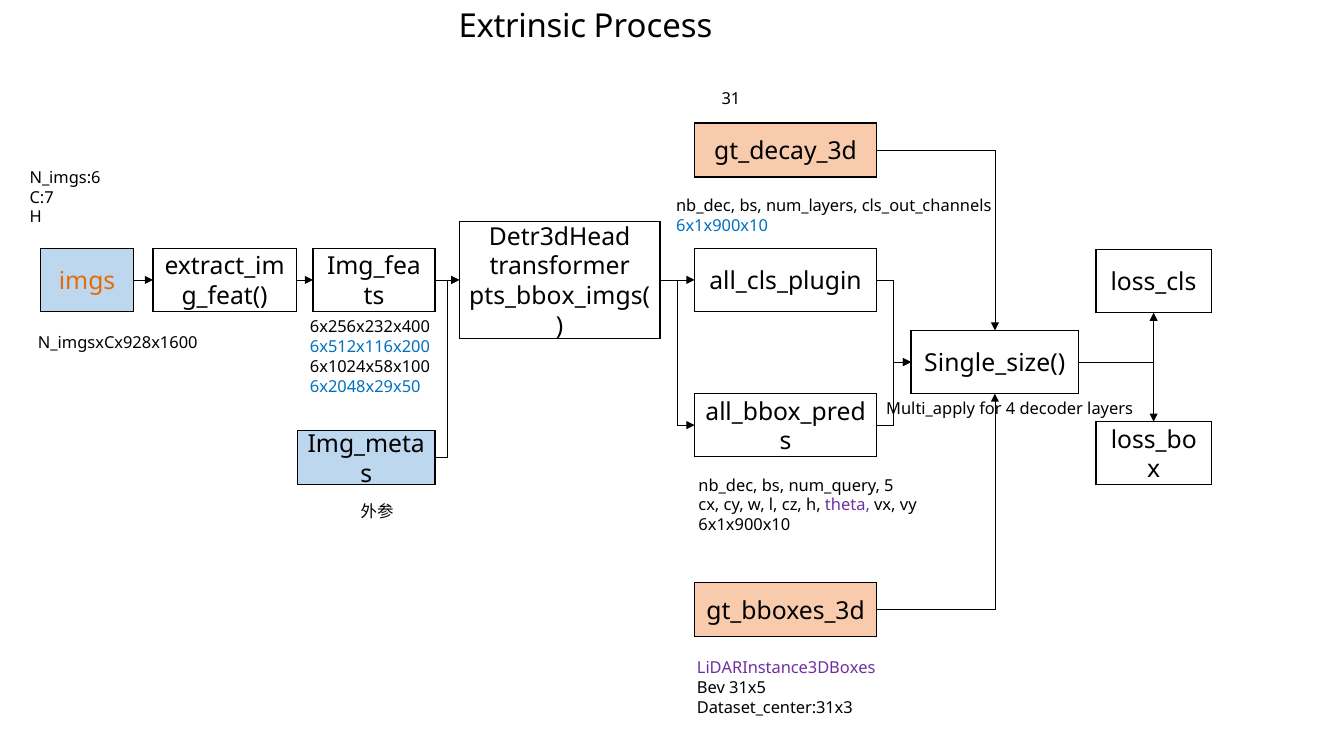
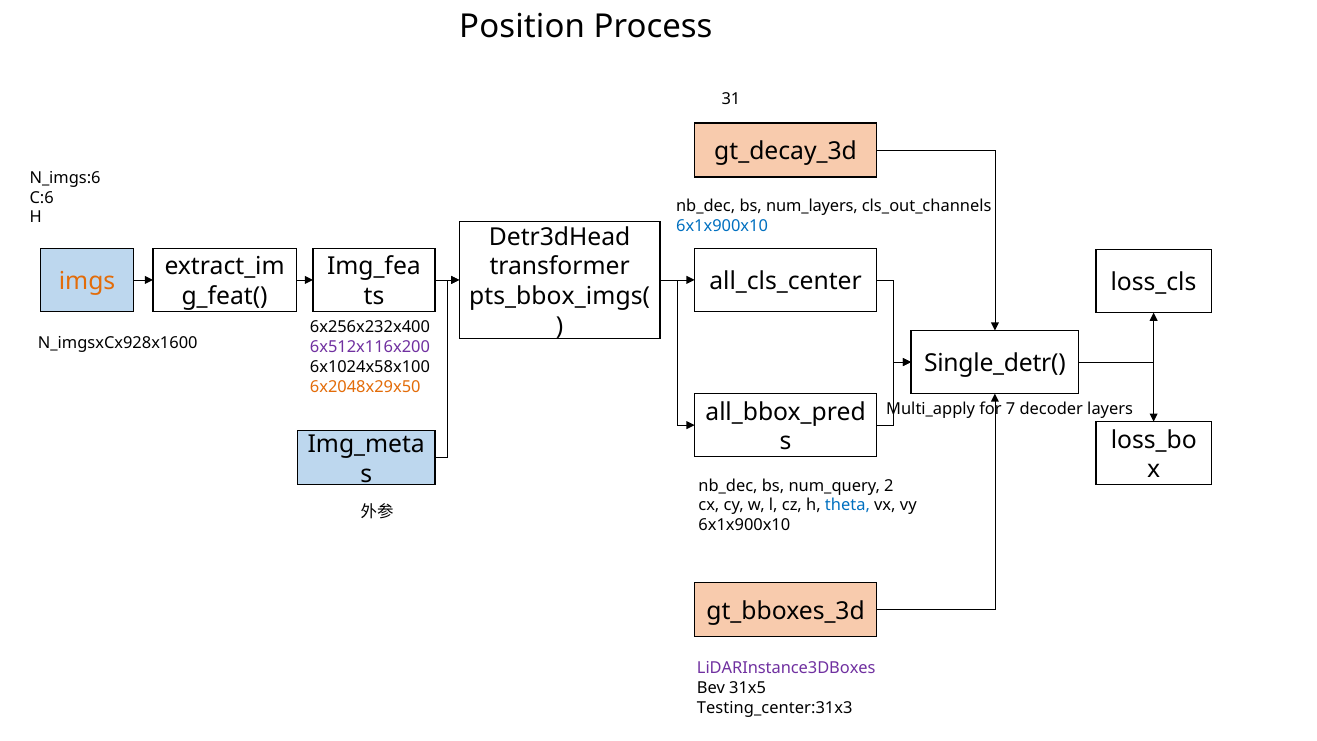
Extrinsic: Extrinsic -> Position (522, 27)
C:7: C:7 -> C:6 (42, 198)
all_cls_plugin: all_cls_plugin -> all_cls_center (786, 282)
6x512x116x200 colour: blue -> purple (370, 347)
Single_size(: Single_size( -> Single_detr( (995, 364)
6x2048x29x50 colour: blue -> orange (365, 387)
4: 4 -> 7 (1011, 409)
5: 5 -> 2 (889, 486)
theta colour: purple -> blue (847, 505)
Dataset_center:31x3: Dataset_center:31x3 -> Testing_center:31x3 (775, 708)
